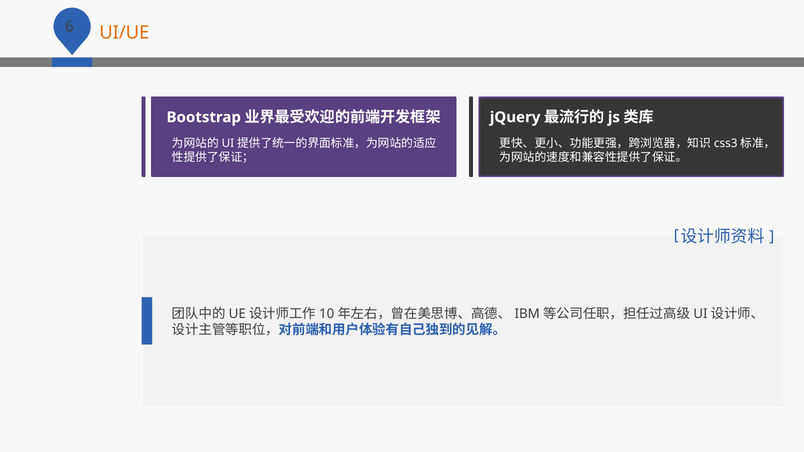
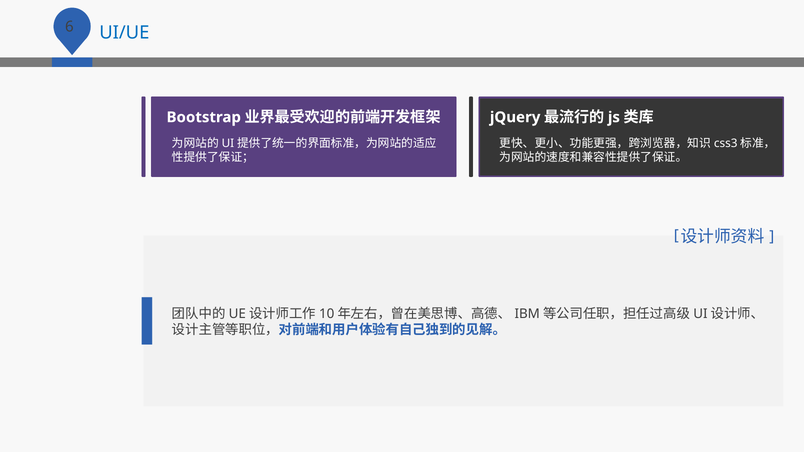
UI/UE colour: orange -> blue (124, 33)
